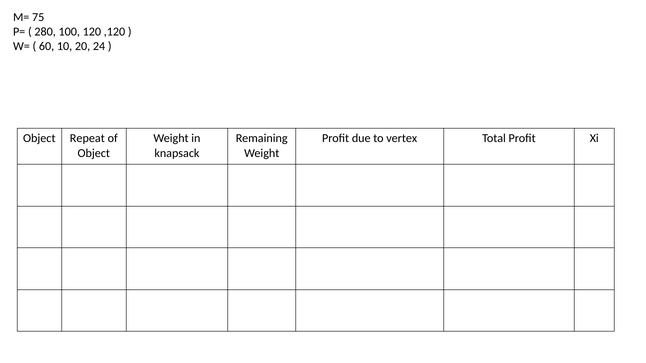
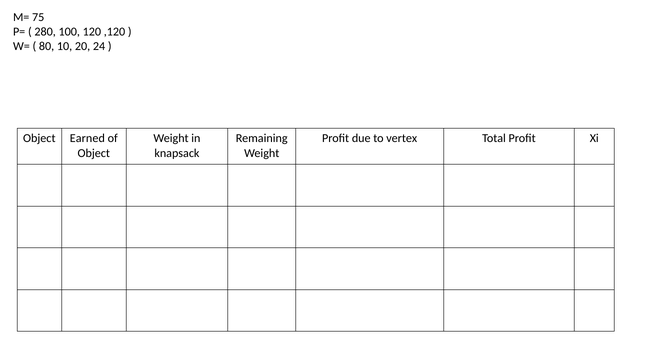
60: 60 -> 80 (47, 46)
Repeat: Repeat -> Earned (87, 138)
